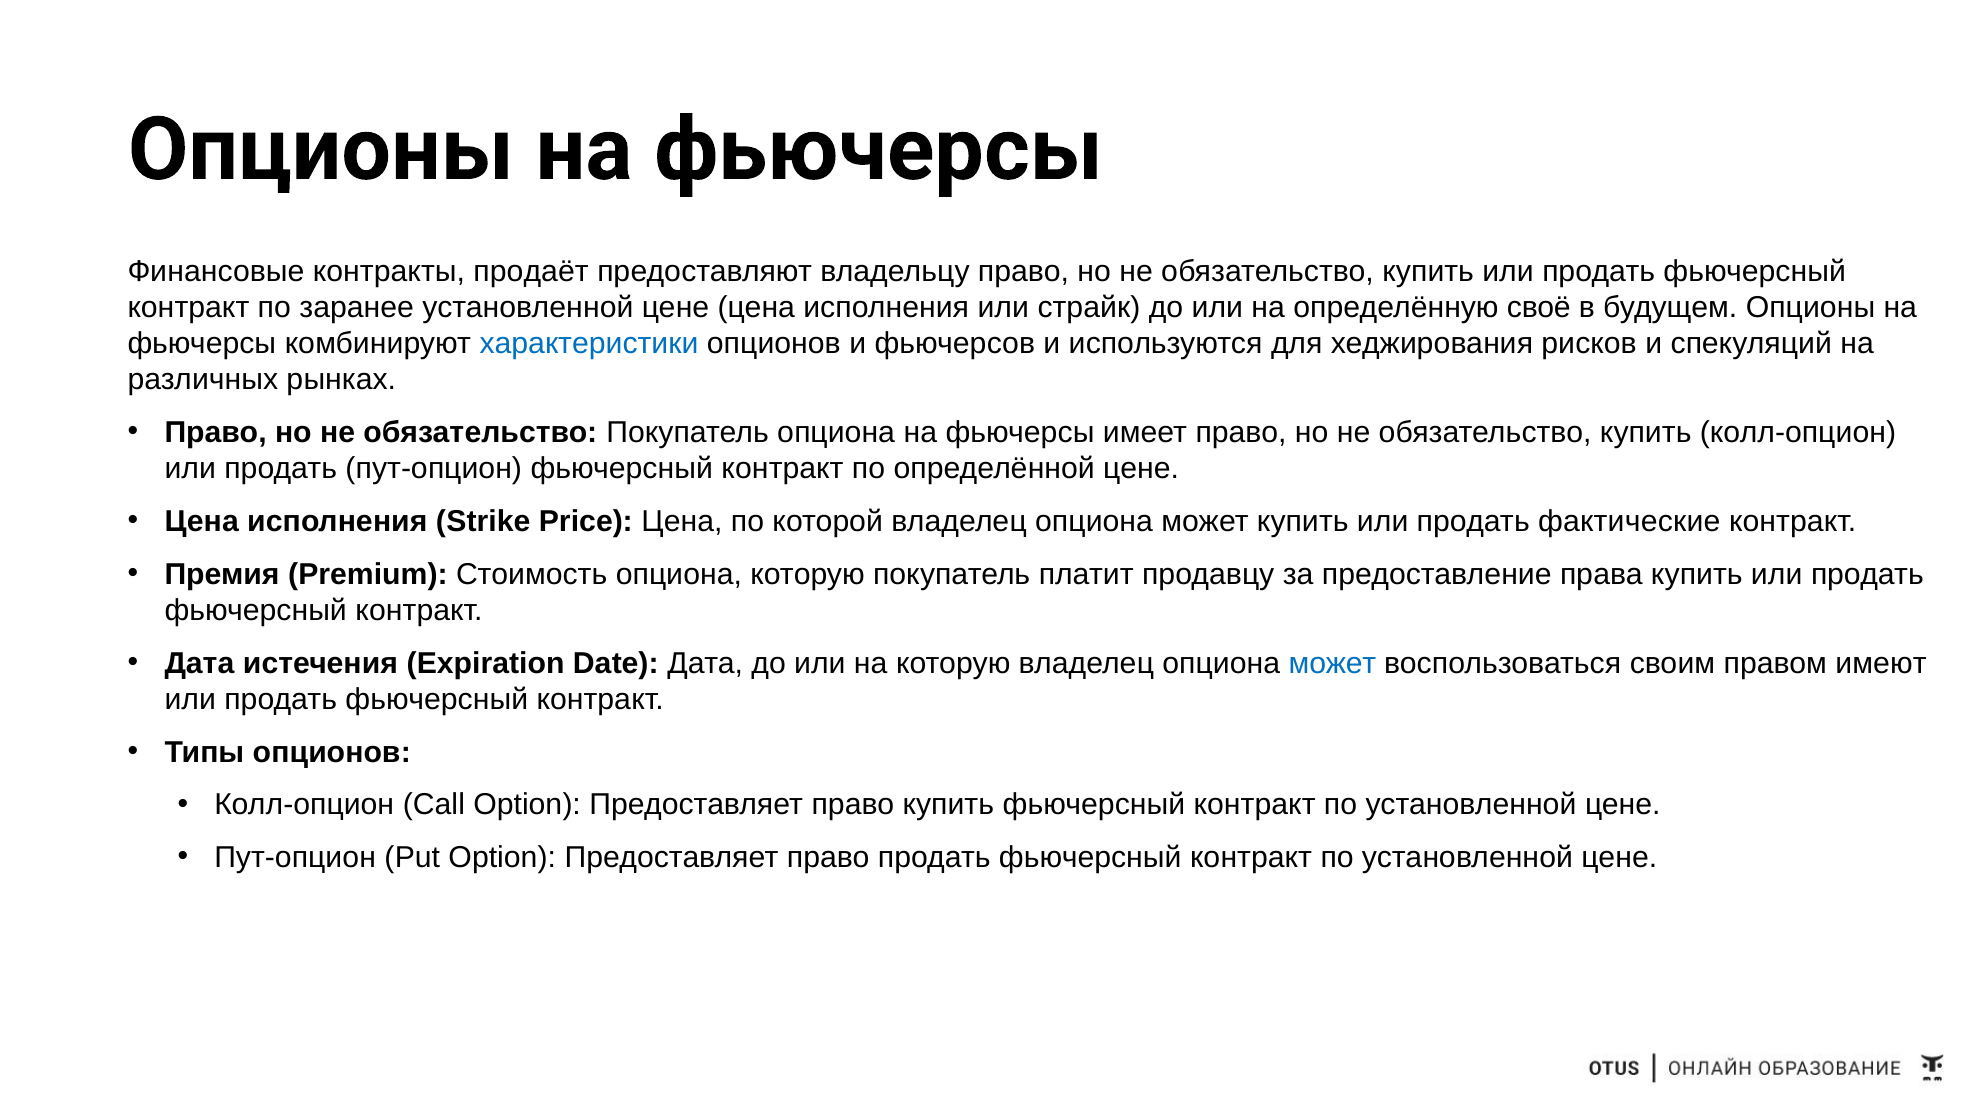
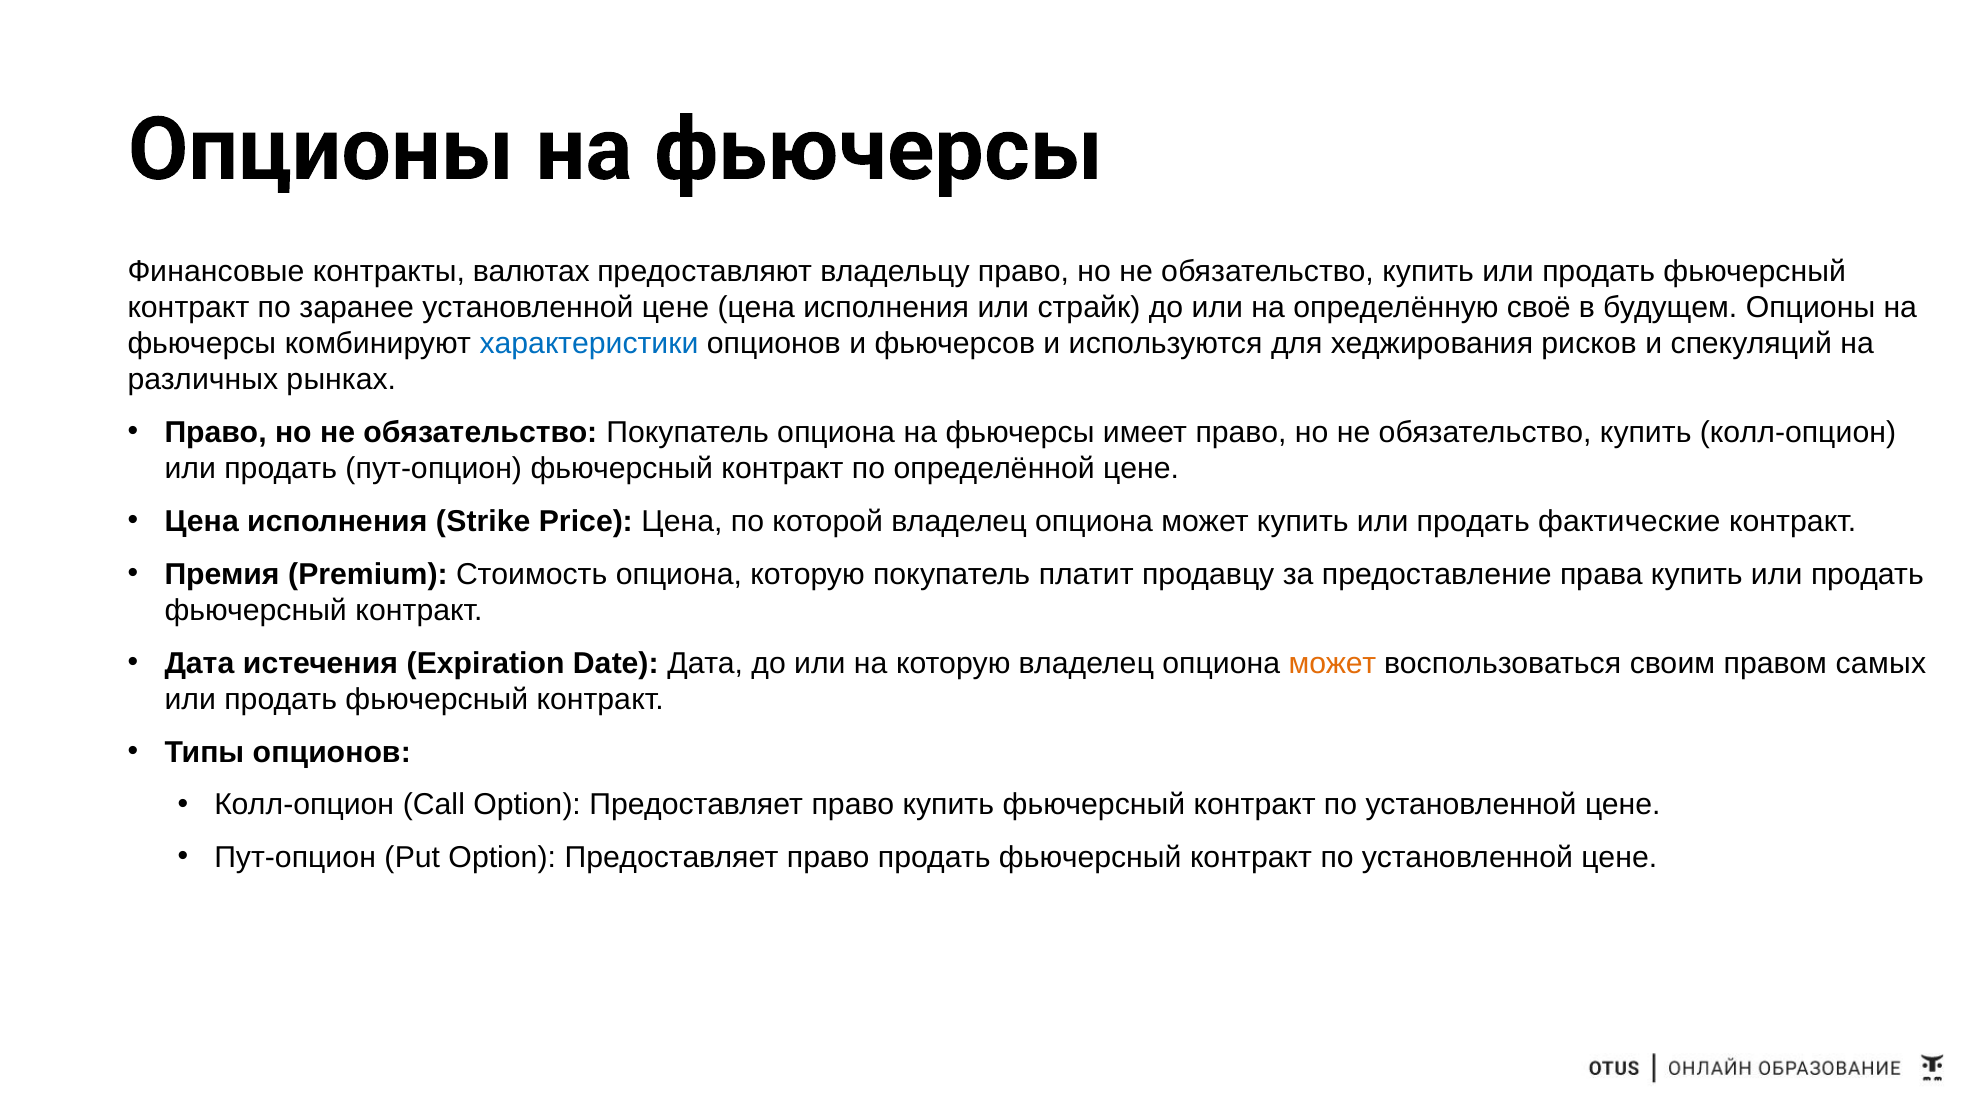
продаёт: продаёт -> валютах (531, 271)
может colour: blue -> orange (1332, 664)
имеют: имеют -> самых (1881, 664)
